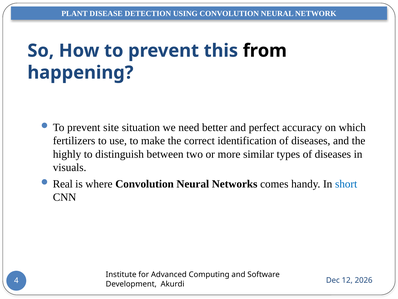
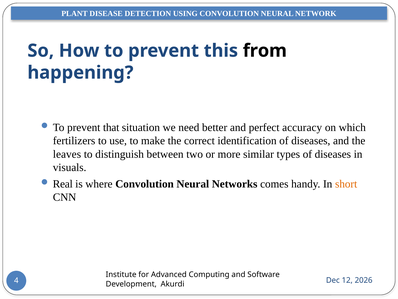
site: site -> that (111, 127)
highly: highly -> leaves (67, 154)
short colour: blue -> orange (346, 184)
